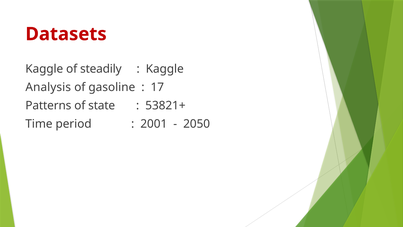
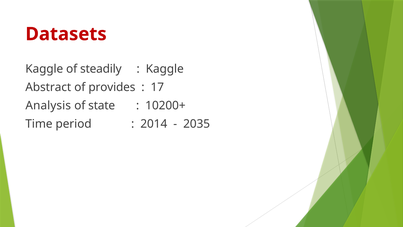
Analysis: Analysis -> Abstract (48, 87)
gasoline: gasoline -> provides (112, 87)
Patterns: Patterns -> Analysis (48, 105)
53821+: 53821+ -> 10200+ (165, 105)
2001: 2001 -> 2014 (154, 124)
2050: 2050 -> 2035 (197, 124)
